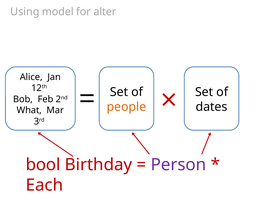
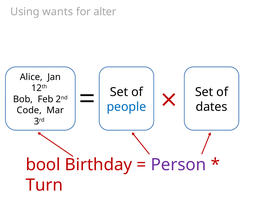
model: model -> wants (58, 12)
people colour: orange -> blue (126, 107)
What: What -> Code (29, 110)
Each: Each -> Turn (44, 185)
